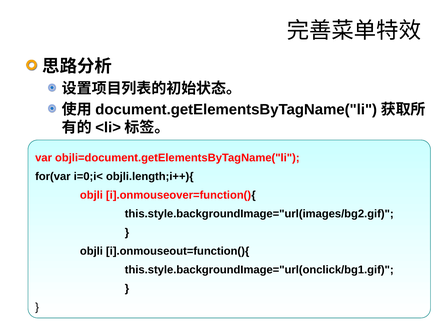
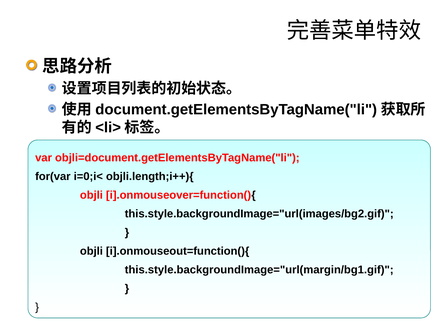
this.style.backgroundImage="url(onclick/bg1.gif: this.style.backgroundImage="url(onclick/bg1.gif -> this.style.backgroundImage="url(margin/bg1.gif (259, 270)
